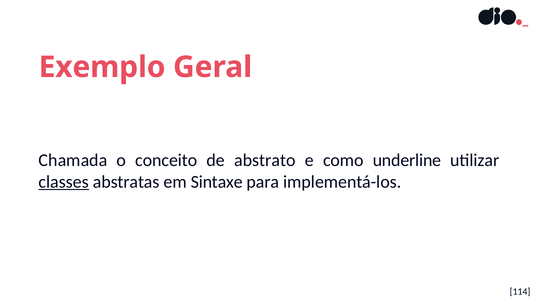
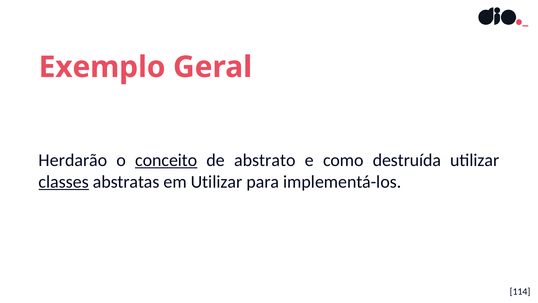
Chamada: Chamada -> Herdarão (73, 160)
conceito underline: none -> present (166, 160)
underline: underline -> destruída (407, 160)
em Sintaxe: Sintaxe -> Utilizar (217, 182)
